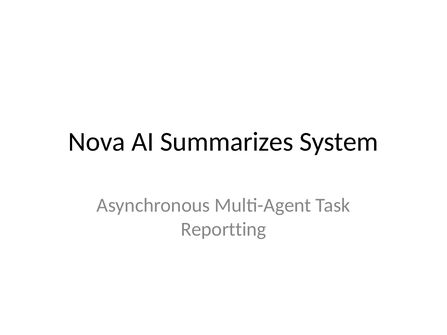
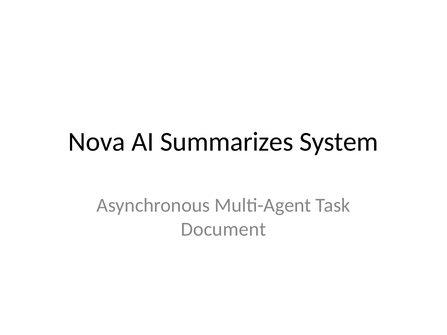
Reportting: Reportting -> Document (223, 229)
